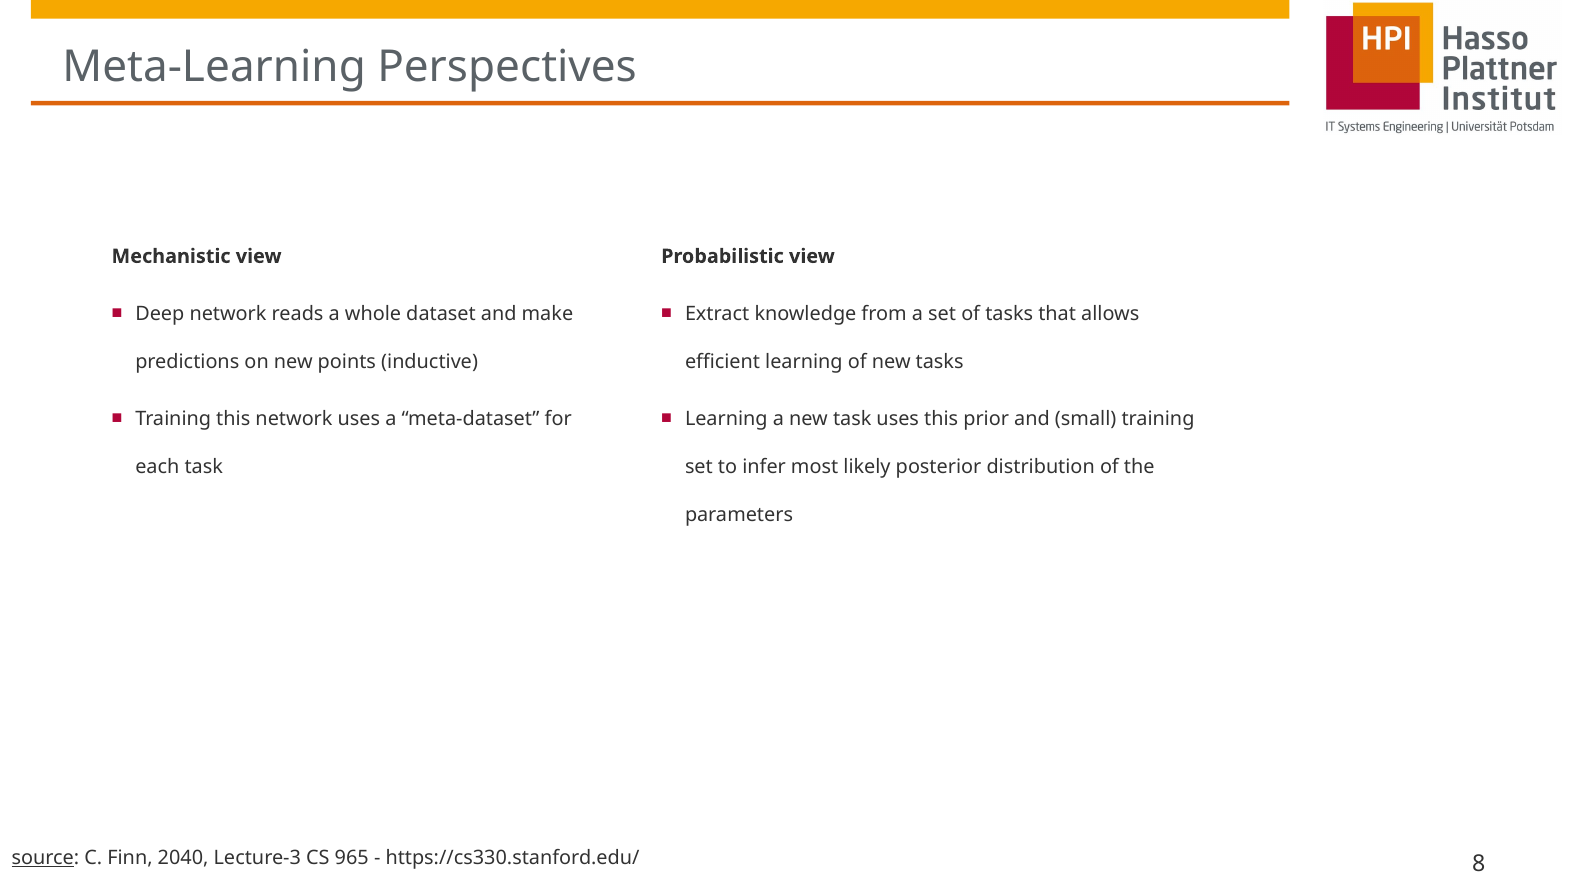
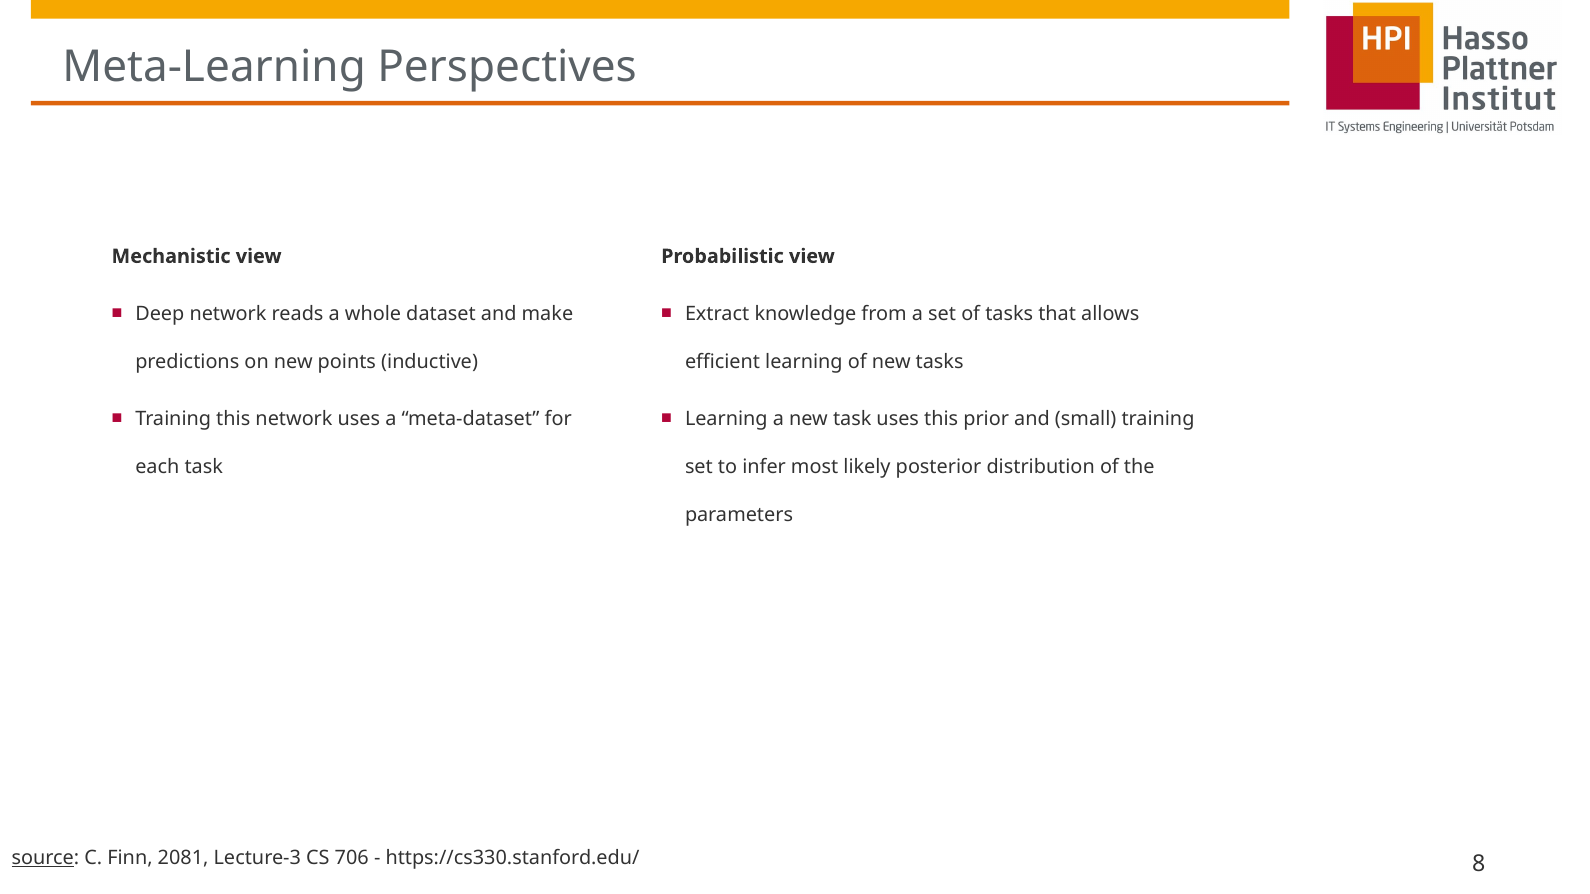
2040: 2040 -> 2081 (183, 858)
965: 965 -> 706 (352, 858)
